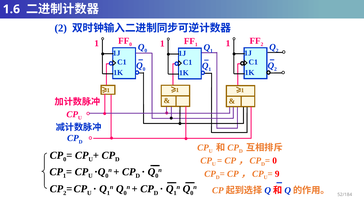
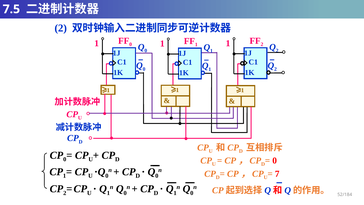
1.6: 1.6 -> 7.5 (11, 9)
9: 9 -> 7 (277, 174)
